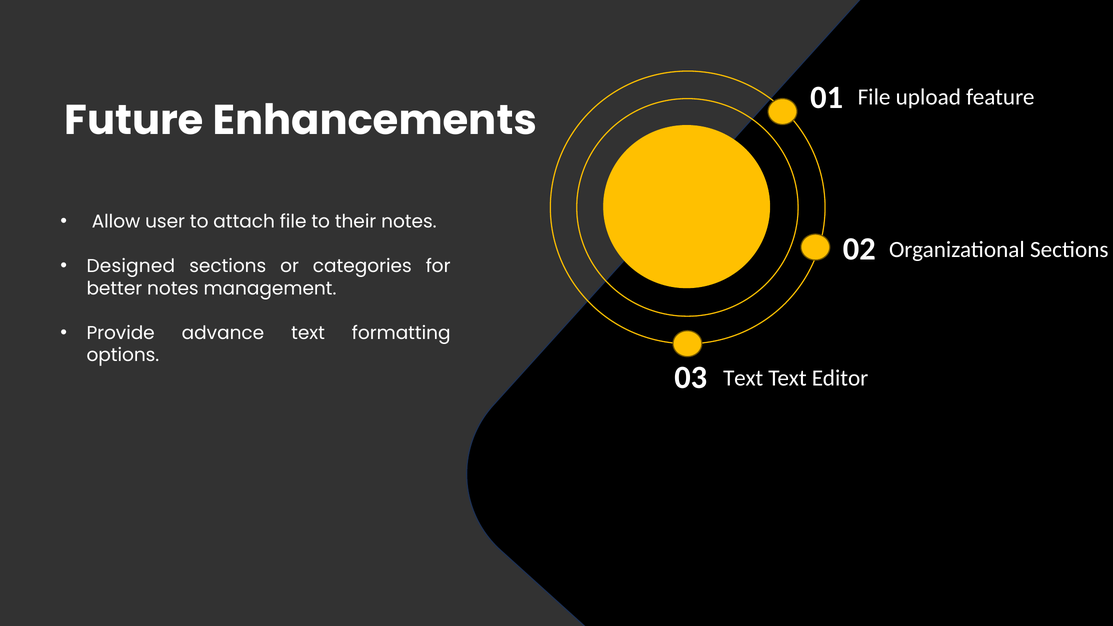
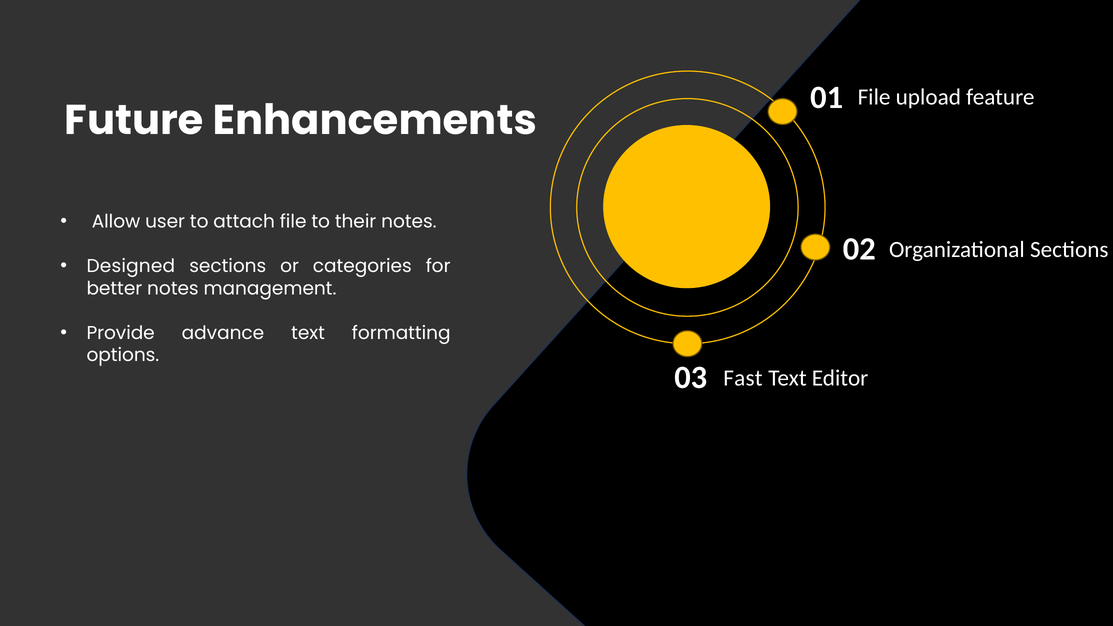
Text: Text -> Fast (743, 378)
